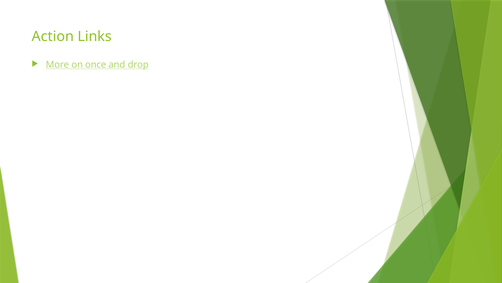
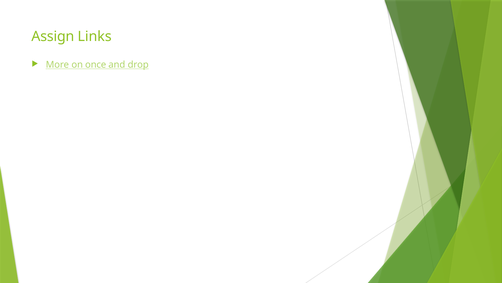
Action: Action -> Assign (53, 36)
